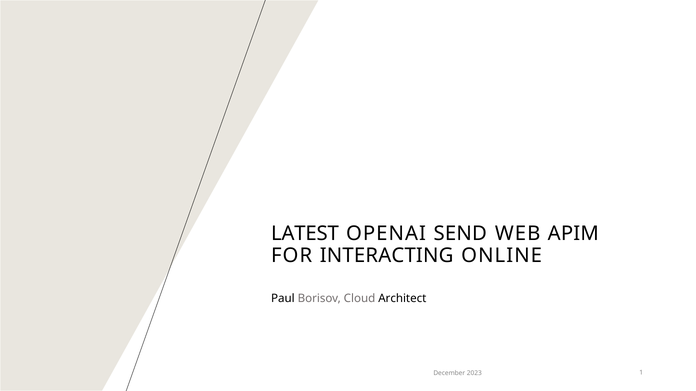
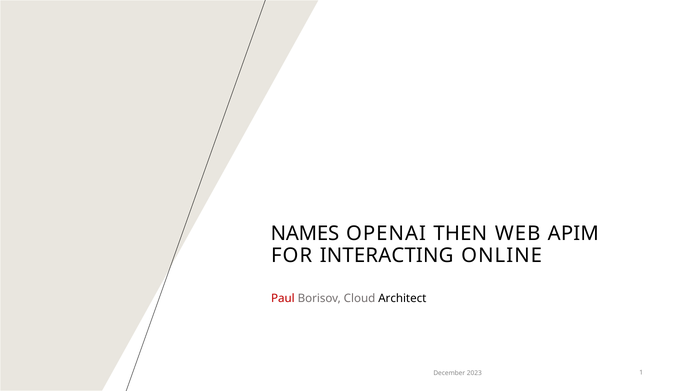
LATEST: LATEST -> NAMES (305, 234)
SEND: SEND -> THEN (460, 234)
Paul colour: black -> red (283, 299)
